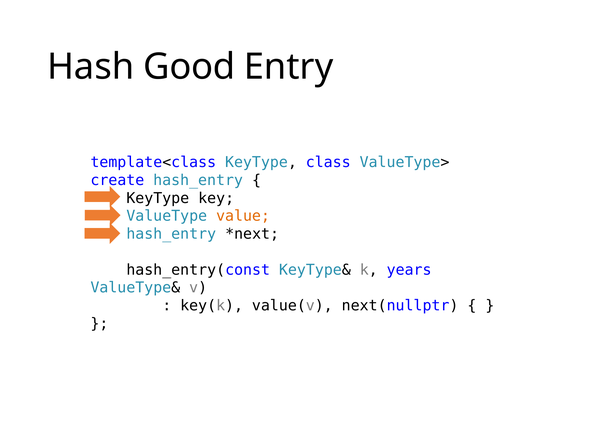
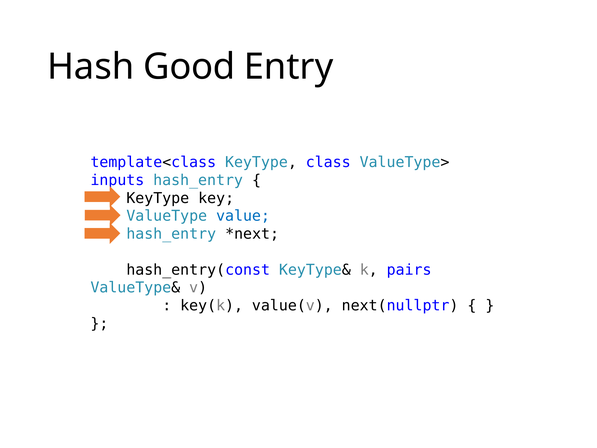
create: create -> inputs (117, 180)
value colour: orange -> blue (243, 216)
years: years -> pairs (409, 270)
